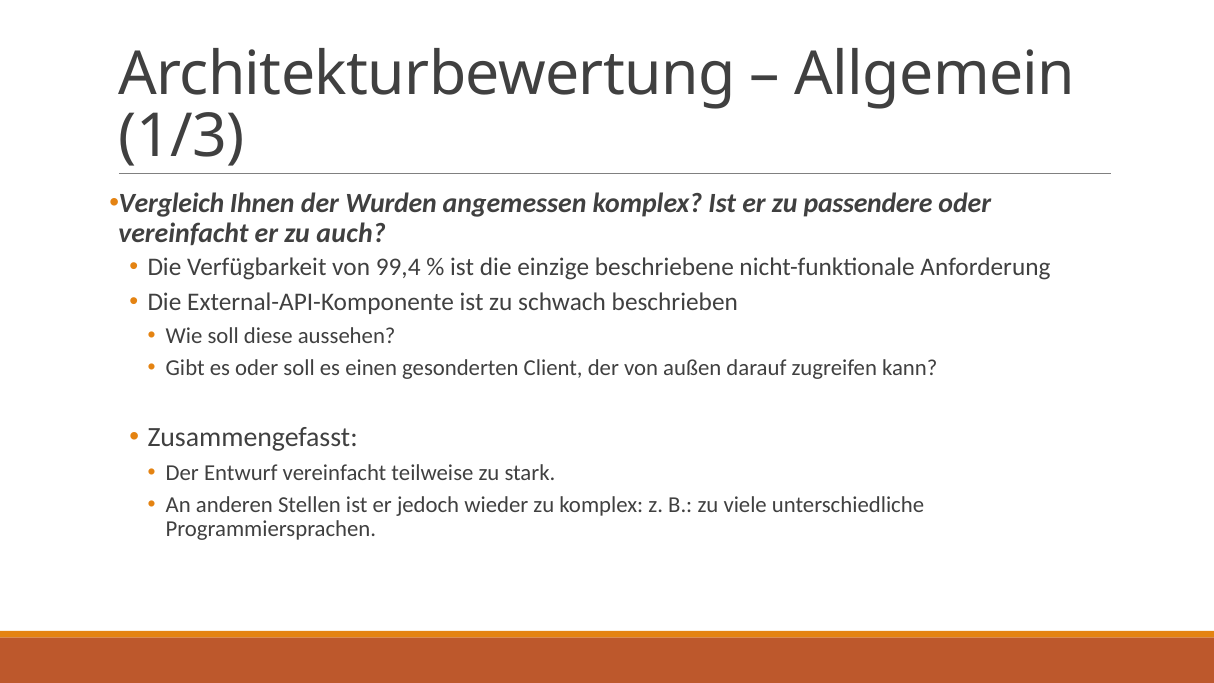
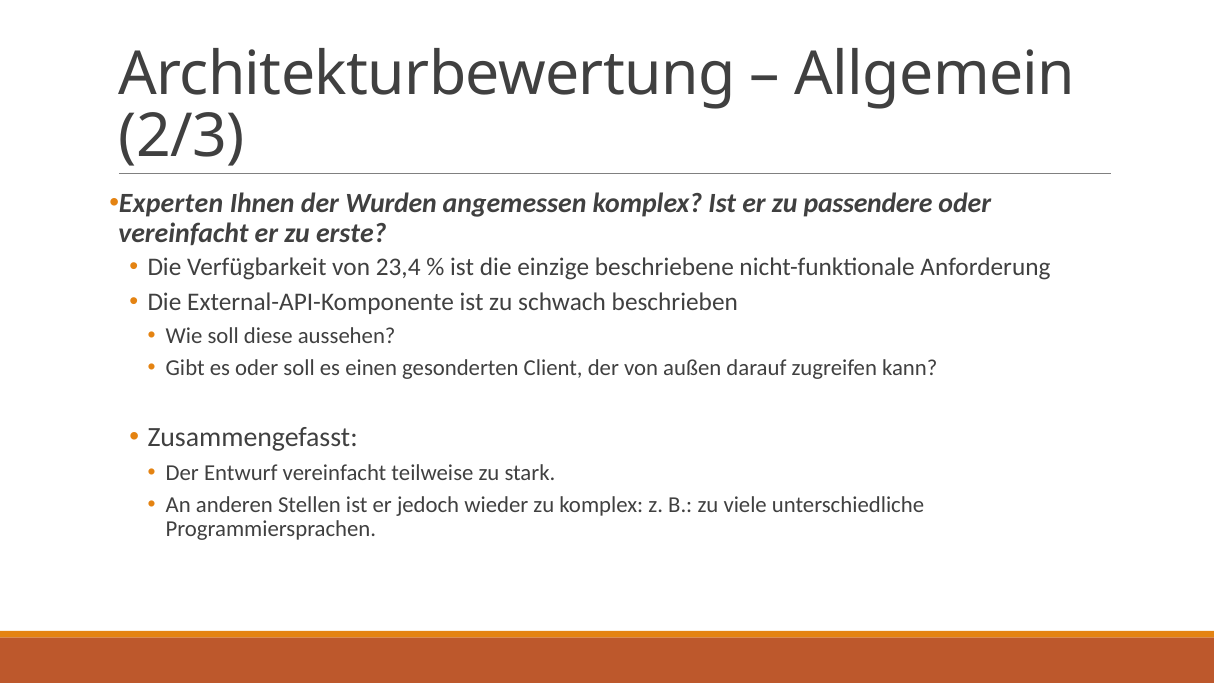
1/3: 1/3 -> 2/3 (182, 136)
Vergleich: Vergleich -> Experten (171, 203)
auch: auch -> erste (351, 233)
99,4: 99,4 -> 23,4 (398, 267)
